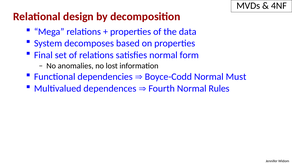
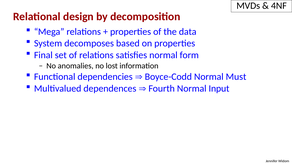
Rules: Rules -> Input (219, 89)
